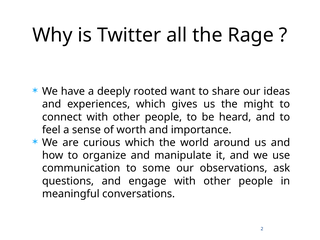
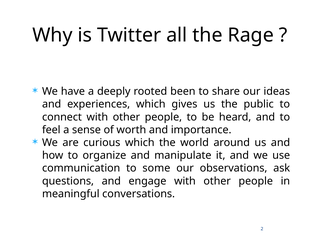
want: want -> been (183, 91)
might: might -> public (259, 104)
